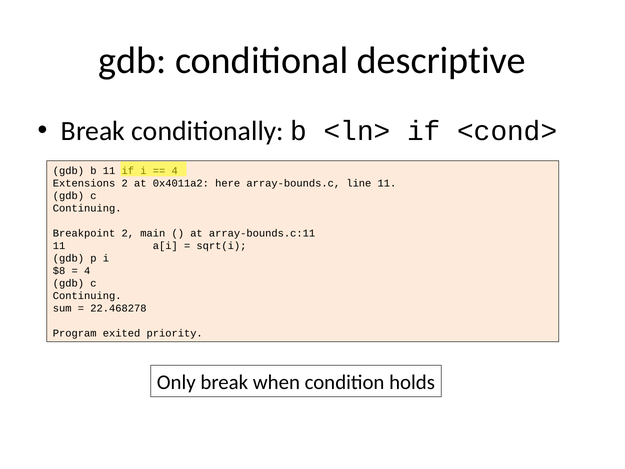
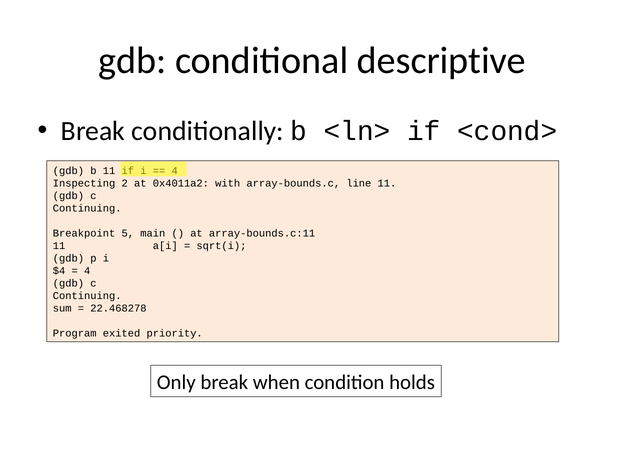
Extensions: Extensions -> Inspecting (84, 183)
here: here -> with (228, 183)
Breakpoint 2: 2 -> 5 (128, 233)
$8: $8 -> $4 (59, 271)
